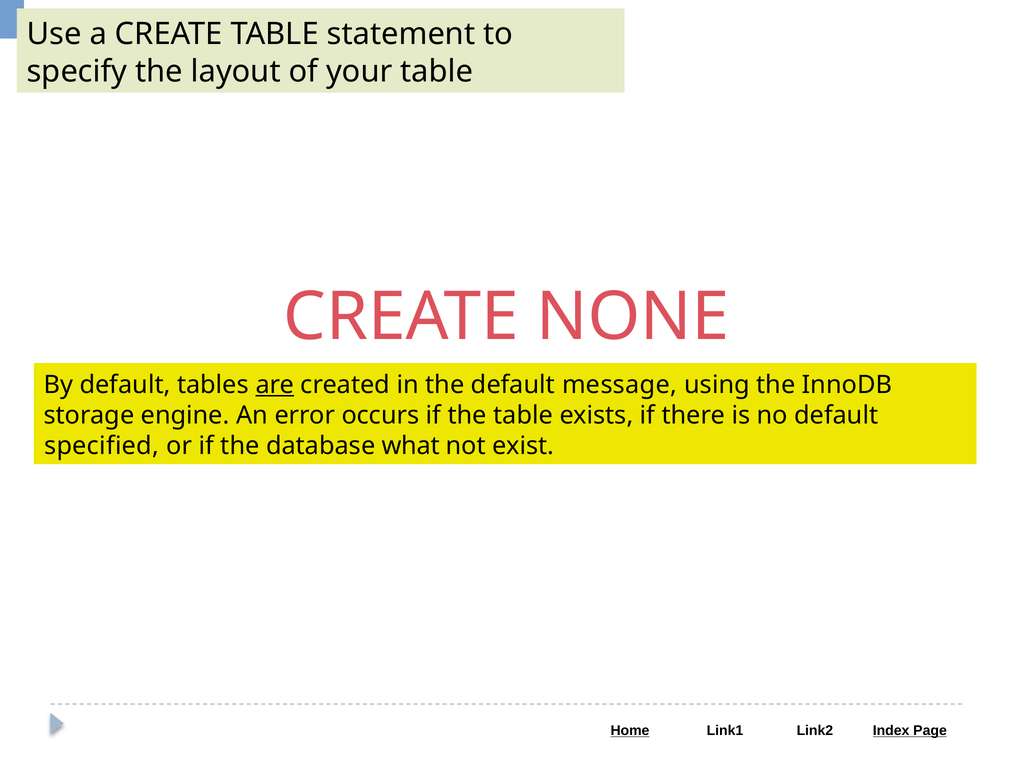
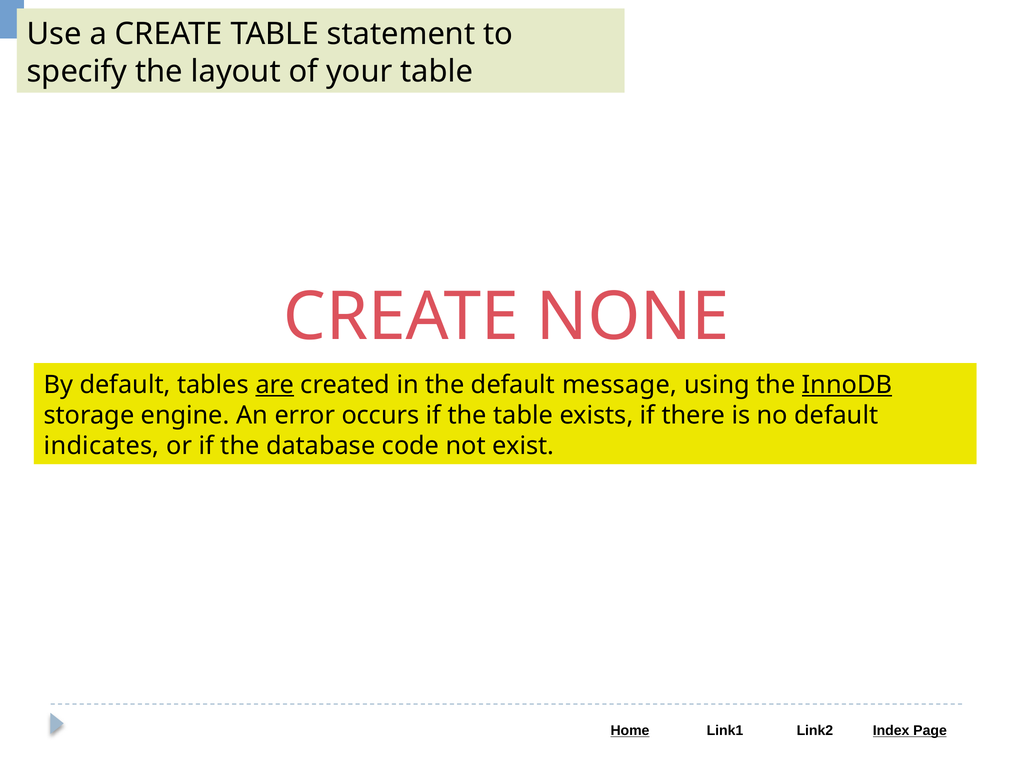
InnoDB underline: none -> present (847, 385)
specified: specified -> indicates (102, 446)
what: what -> code (411, 446)
